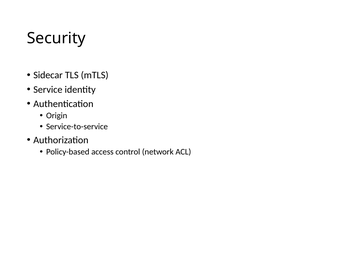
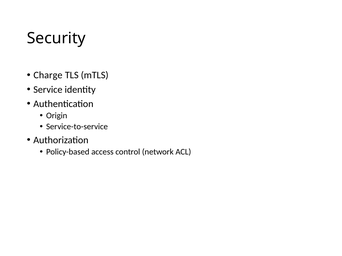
Sidecar: Sidecar -> Charge (48, 75)
